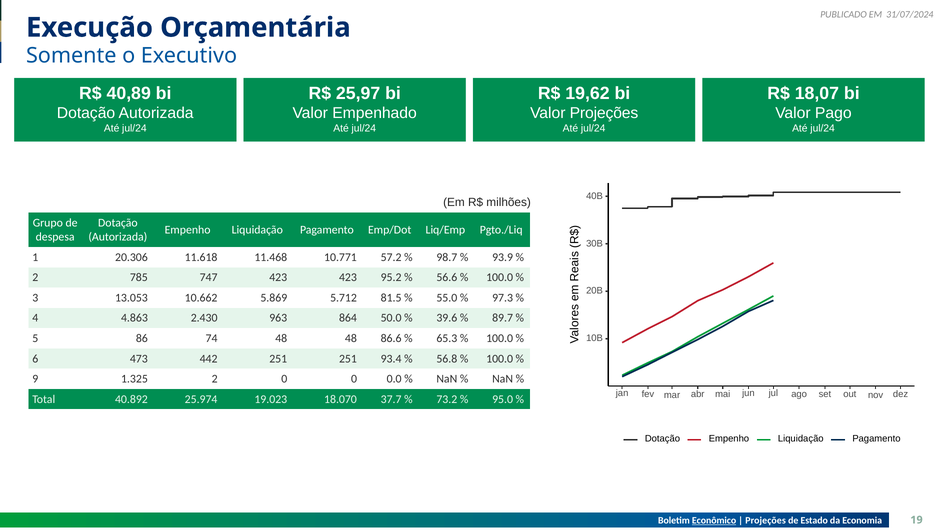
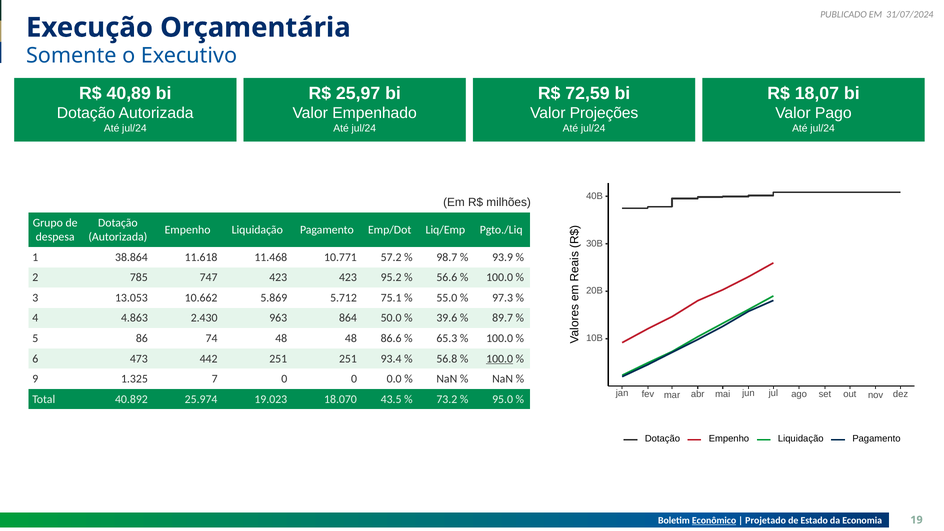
19,62: 19,62 -> 72,59 (587, 93)
20.306: 20.306 -> 38.864 (131, 257)
81.5: 81.5 -> 75.1 (391, 298)
100.0 underline: none -> present (500, 359)
1.325 2: 2 -> 7 (215, 379)
37.7: 37.7 -> 43.5 (391, 399)
Projeções: Projeções -> Projetado (766, 520)
